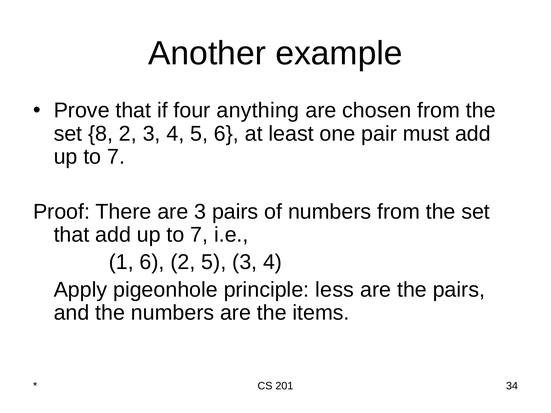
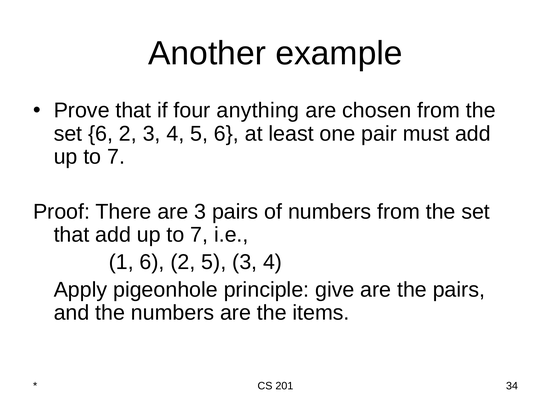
set 8: 8 -> 6 (101, 134)
less: less -> give (335, 290)
